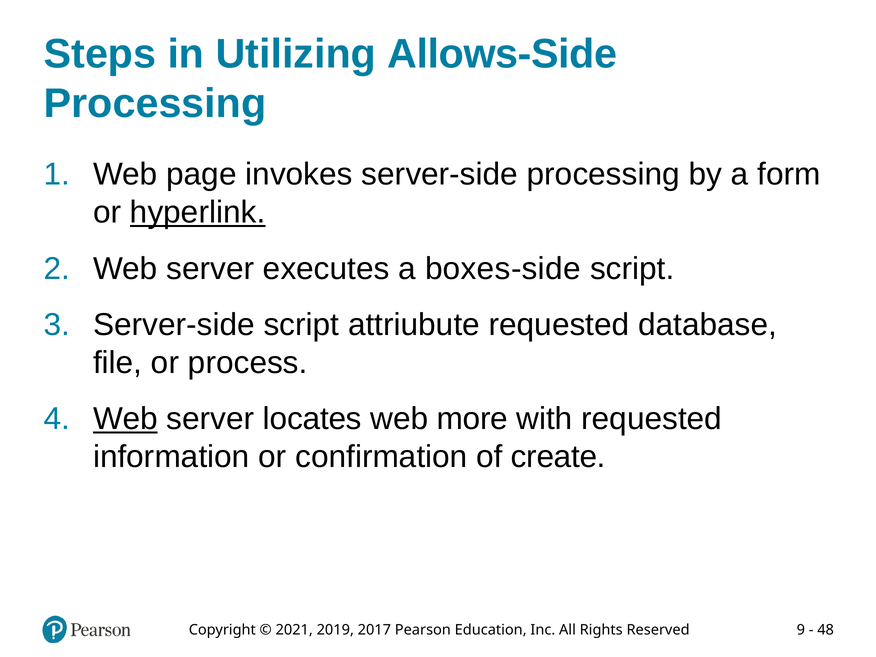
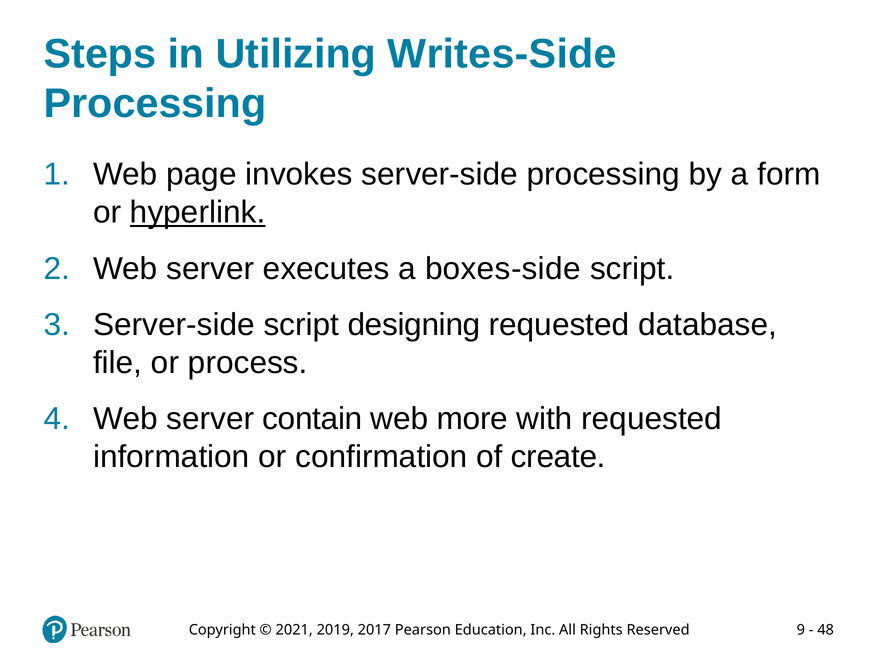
Allows-Side: Allows-Side -> Writes-Side (502, 54)
attriubute: attriubute -> designing (414, 325)
Web underline: present -> none (125, 419)
locates: locates -> contain (312, 419)
